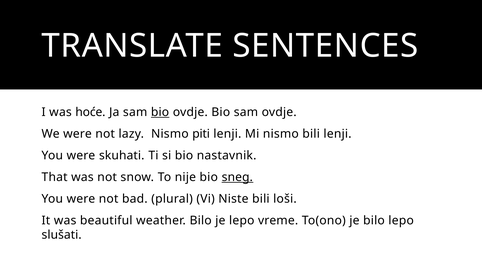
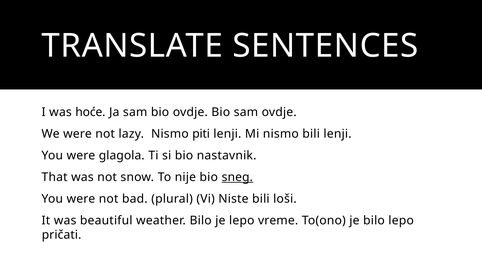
bio underline: present -> none (160, 112)
skuhati: skuhati -> glagola (122, 156)
slušati: slušati -> pričati (62, 235)
